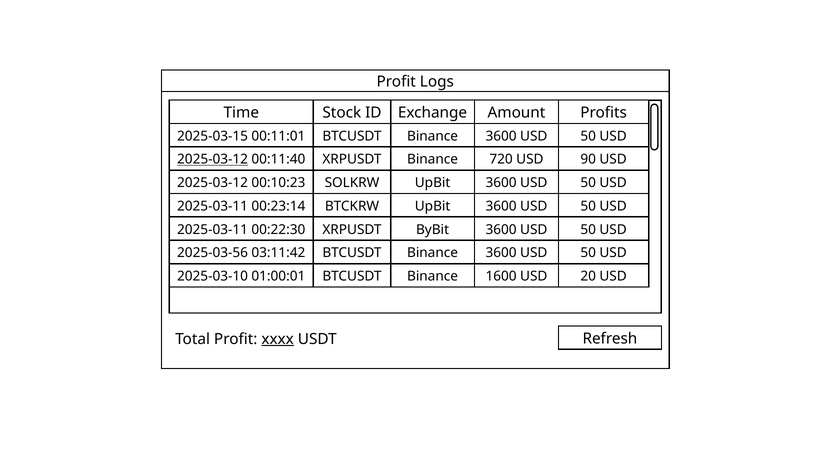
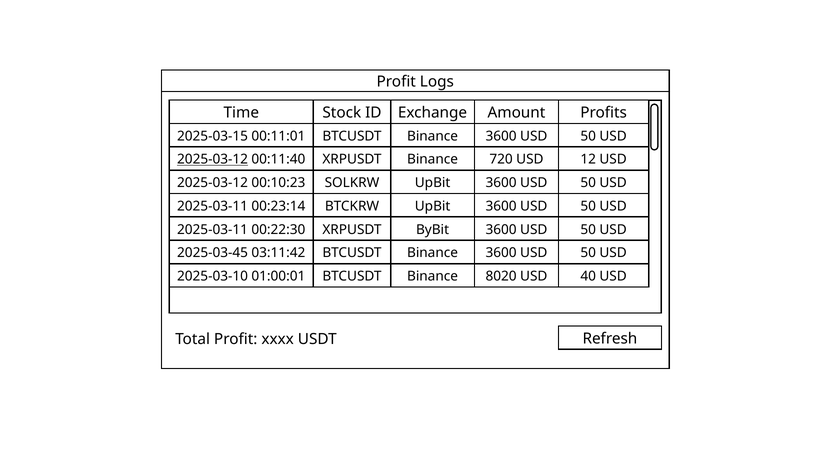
90: 90 -> 12 (588, 159)
2025-03-56: 2025-03-56 -> 2025-03-45 (213, 253)
1600: 1600 -> 8020 (501, 276)
20: 20 -> 40 (588, 276)
xxxx underline: present -> none (278, 339)
